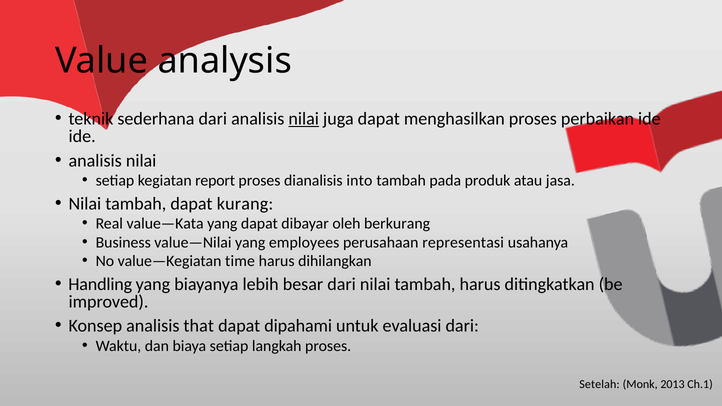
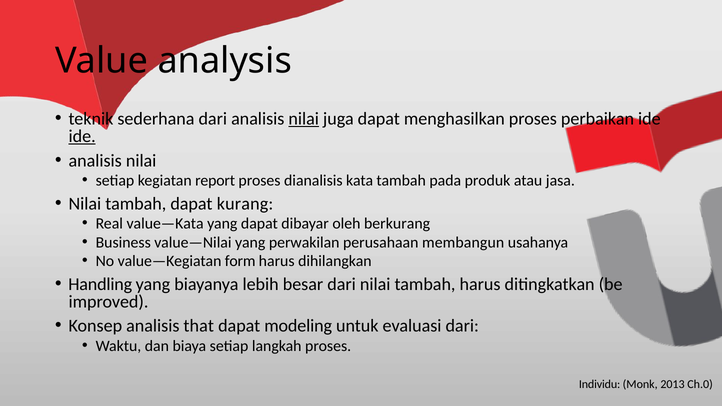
ide underline: none -> present (82, 136)
into: into -> kata (360, 181)
employees: employees -> perwakilan (304, 242)
representasi: representasi -> membangun (463, 242)
time: time -> form (240, 261)
dipahami: dipahami -> modeling (298, 326)
Setelah: Setelah -> Individu (600, 385)
Ch.1: Ch.1 -> Ch.0 (700, 385)
